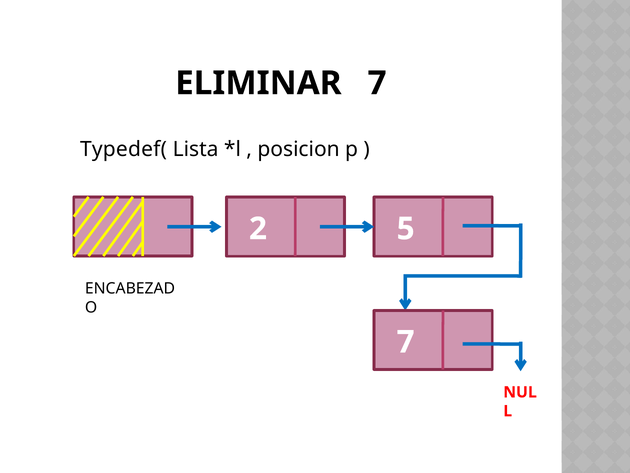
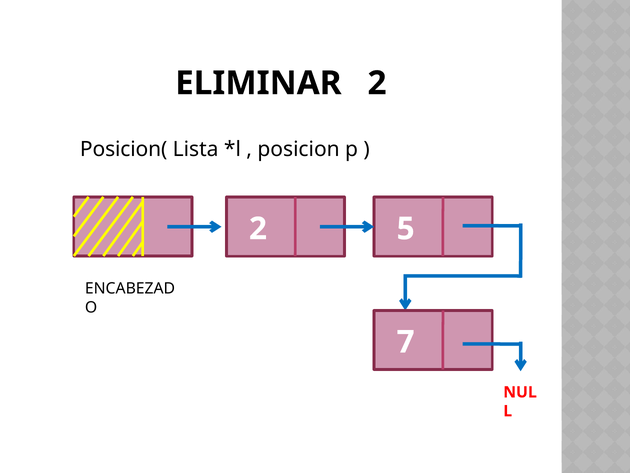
ELIMINAR 7: 7 -> 2 (377, 83)
Typedef(: Typedef( -> Posicion( (124, 149)
